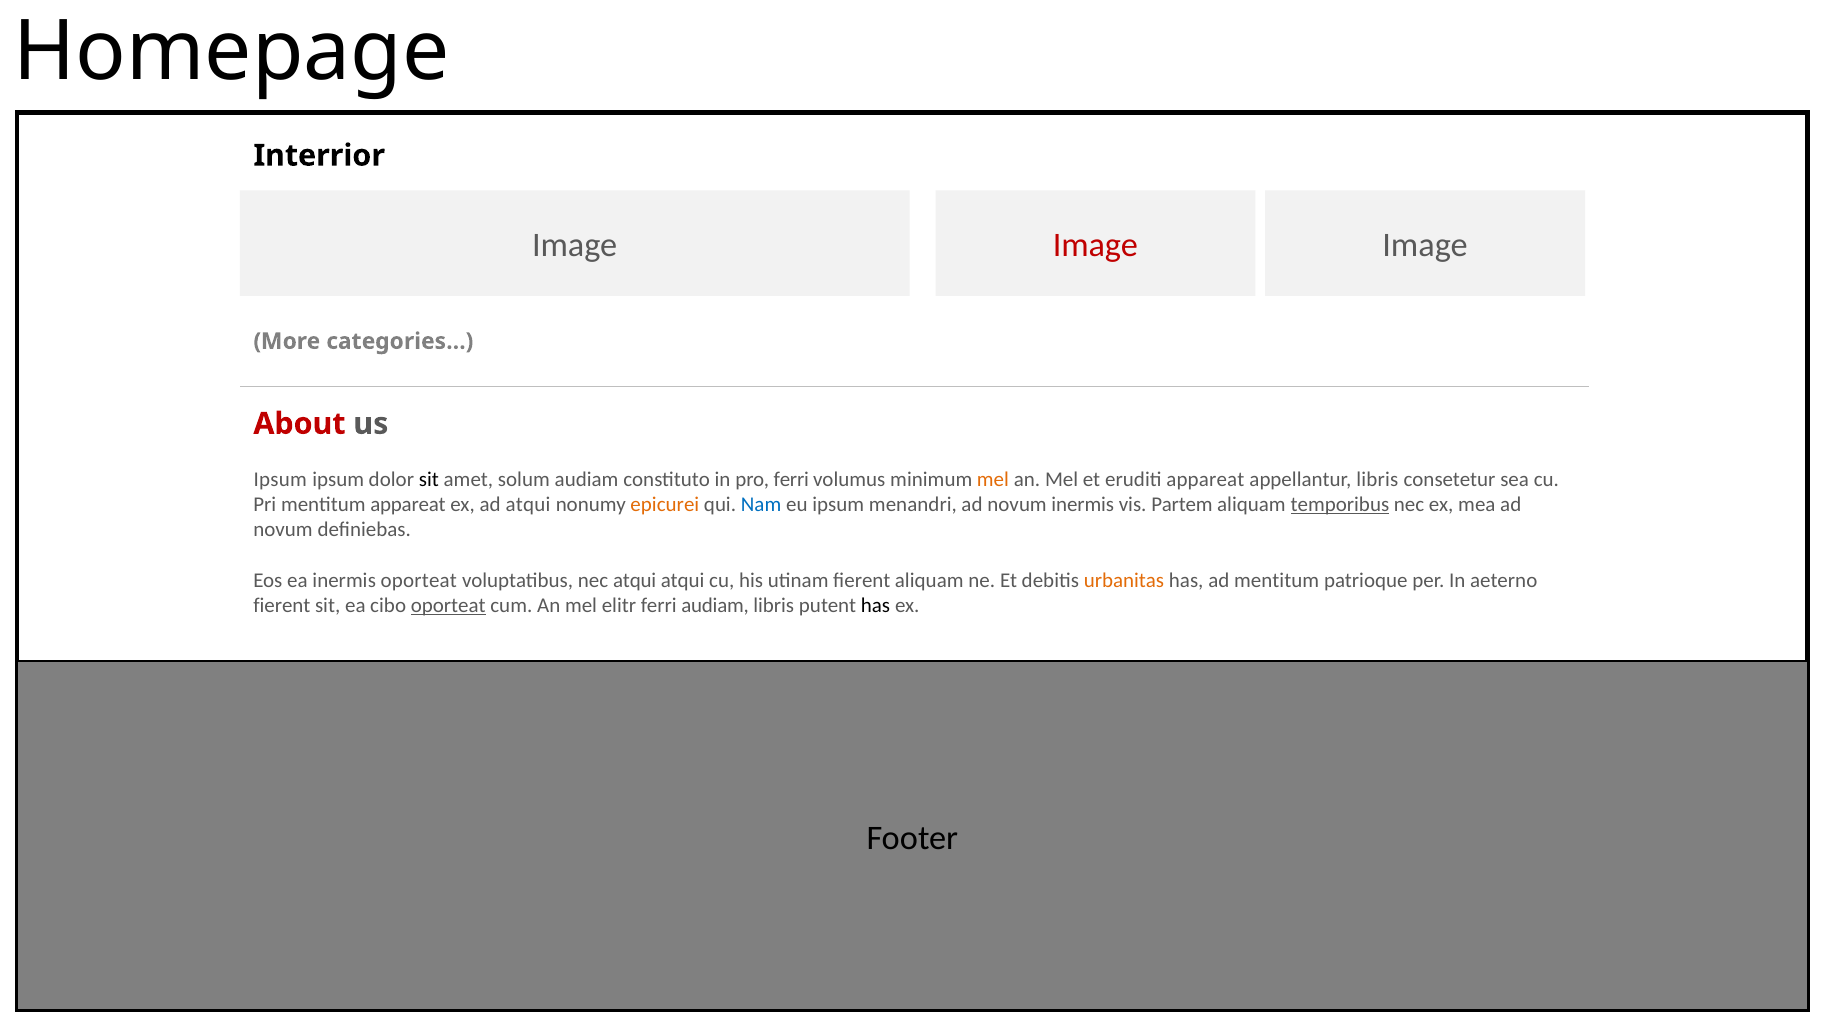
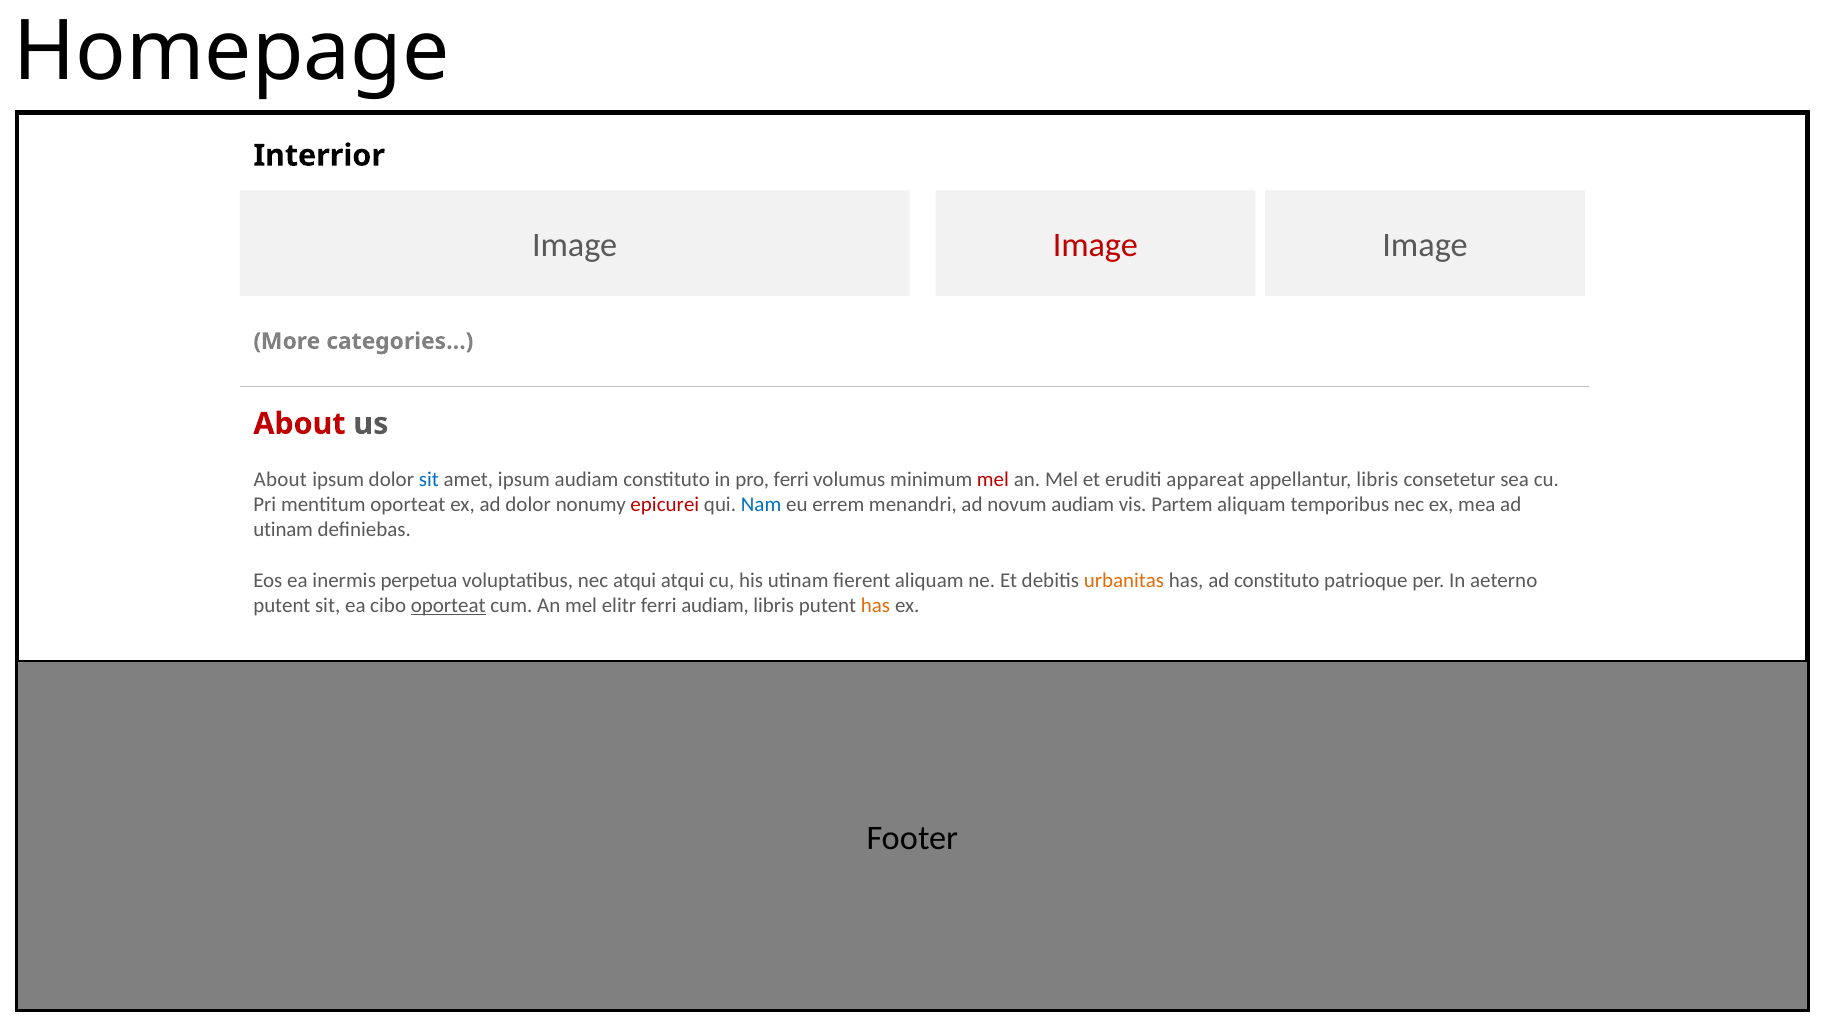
Ipsum: Ipsum -> About (280, 479)
sit colour: black -> blue (429, 479)
amet solum: solum -> ipsum (524, 479)
mel colour: orange -> red (993, 479)
mentitum appareat: appareat -> oporteat (408, 504)
ad atqui: atqui -> dolor (528, 504)
epicurei colour: orange -> red (665, 504)
eu ipsum: ipsum -> errem (838, 504)
novum inermis: inermis -> audiam (1083, 504)
temporibus underline: present -> none (1340, 504)
novum: novum -> utinam (283, 530)
inermis oporteat: oporteat -> perpetua (419, 580)
ad mentitum: mentitum -> constituto (1277, 580)
fierent: fierent -> putent (282, 605)
has colour: black -> orange (876, 605)
